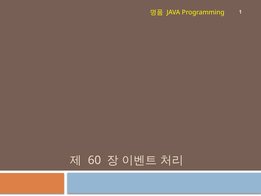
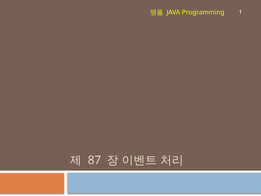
60: 60 -> 87 (95, 160)
